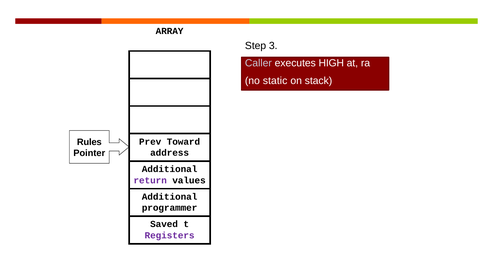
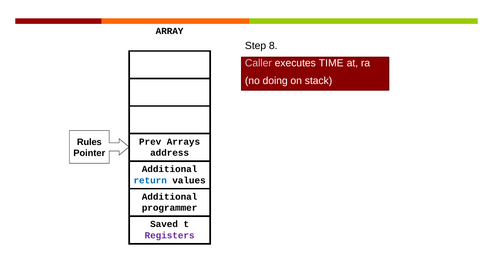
3: 3 -> 8 (273, 45)
HIGH: HIGH -> TIME (331, 63)
static: static -> doing (275, 80)
Toward: Toward -> Arrays (183, 141)
return colour: purple -> blue (150, 180)
